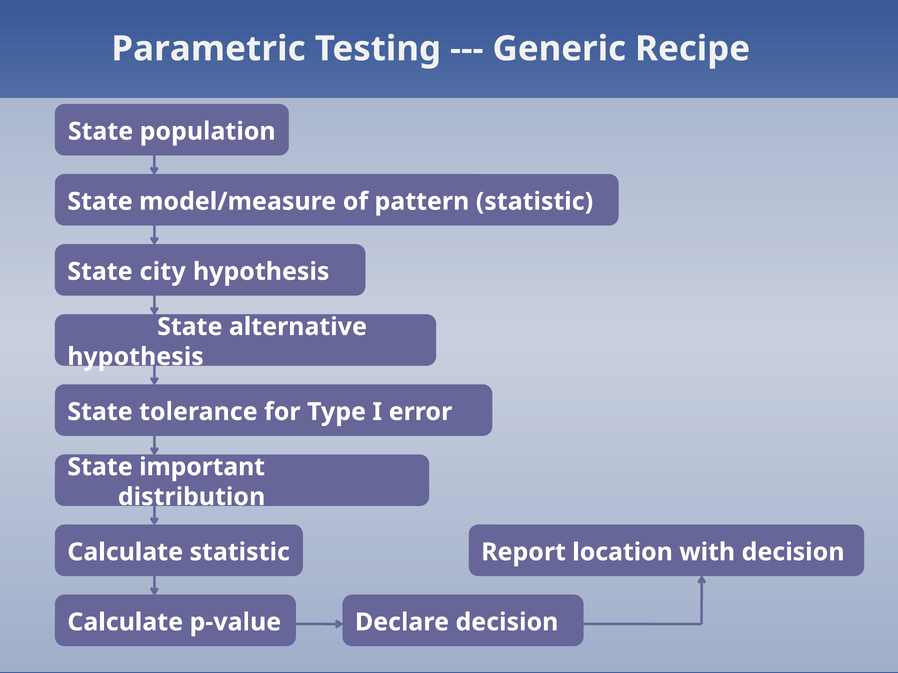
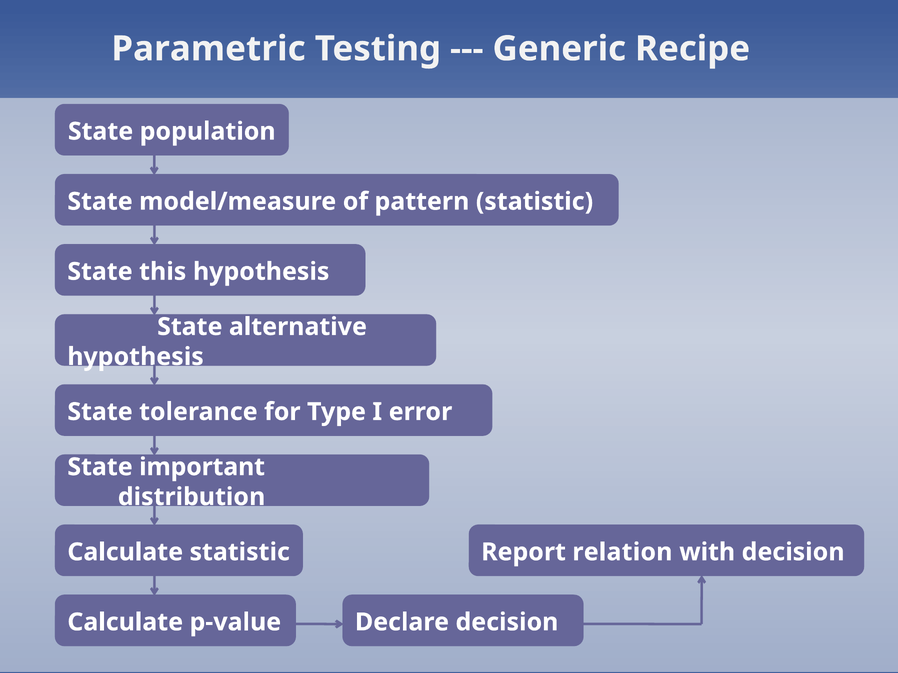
city: city -> this (163, 272)
location: location -> relation (622, 552)
